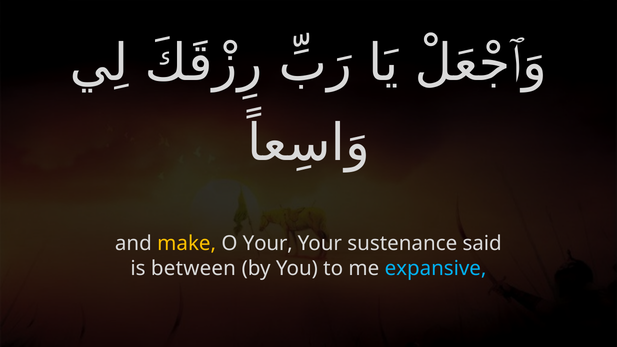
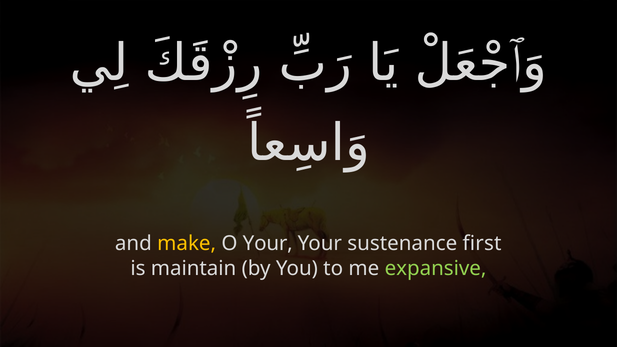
said: said -> first (482, 244)
between: between -> maintain (194, 268)
expansive colour: light blue -> light green (436, 268)
